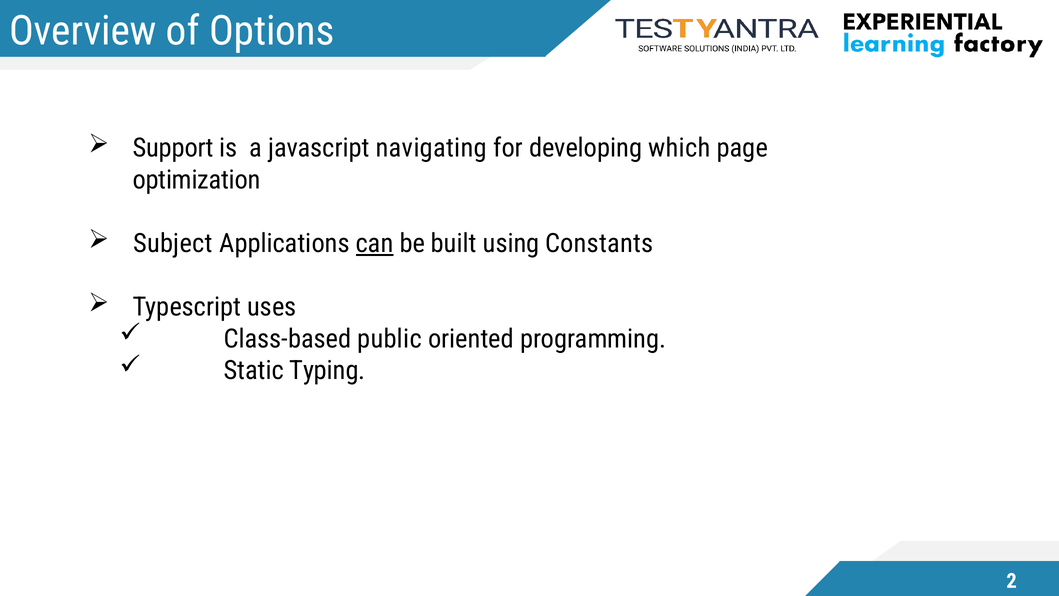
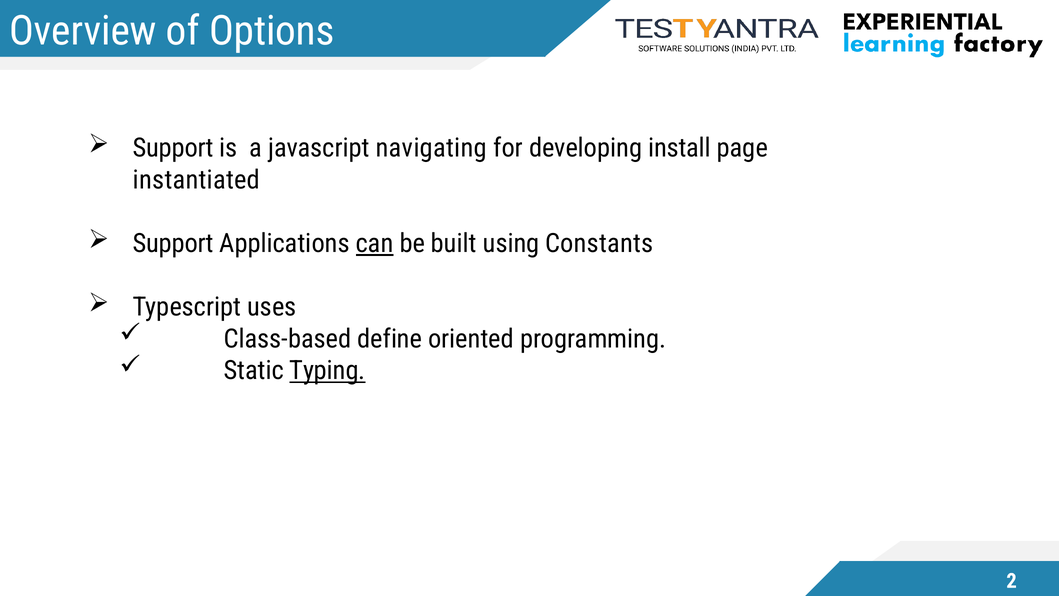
which: which -> install (680, 148)
optimization: optimization -> instantiated (196, 180)
Subject: Subject -> Support (173, 243)
public: public -> define (390, 339)
Typing underline: none -> present (327, 371)
